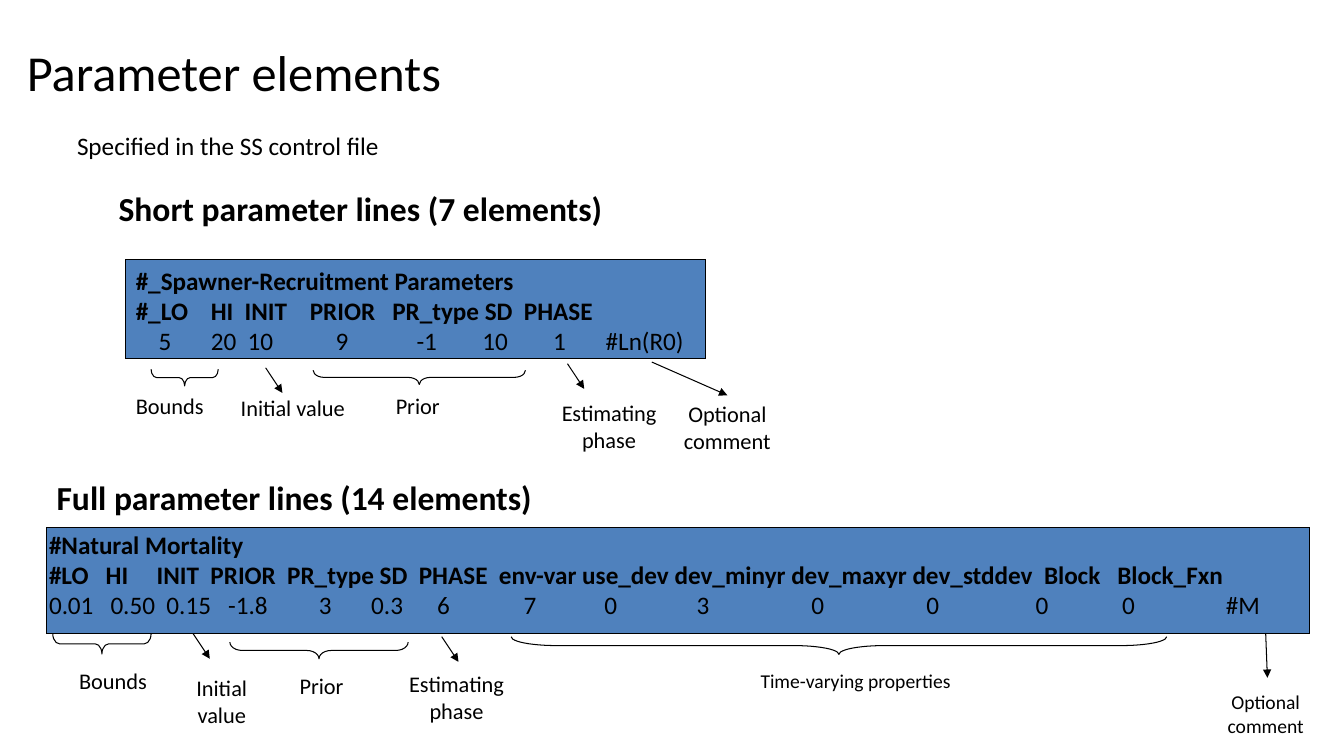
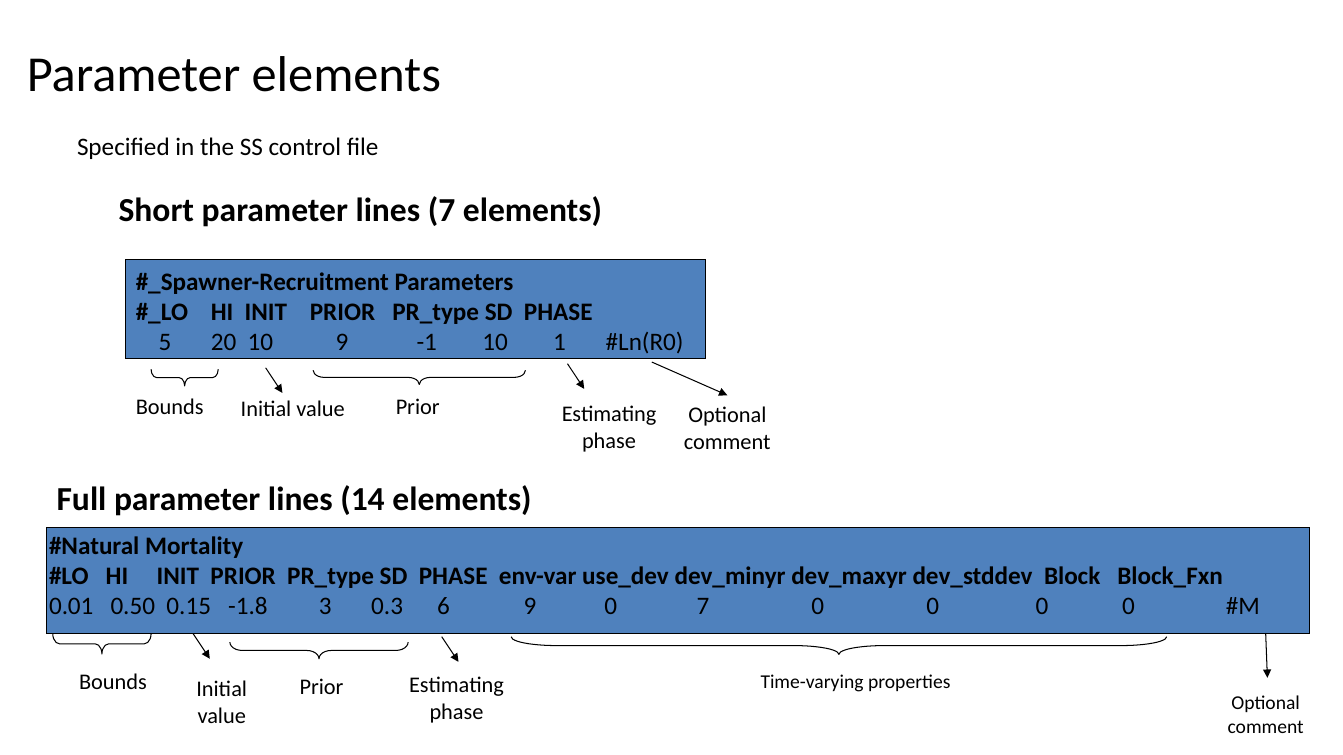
6 7: 7 -> 9 (530, 607)
0 3: 3 -> 7 (703, 607)
